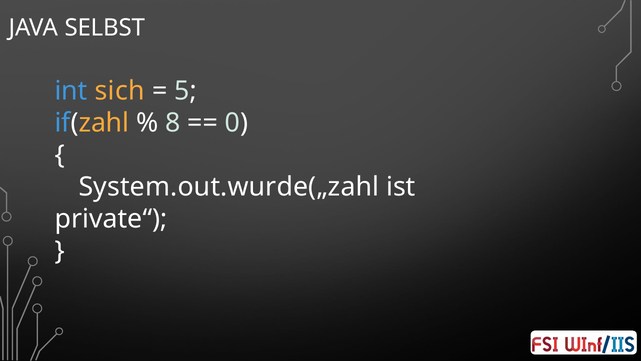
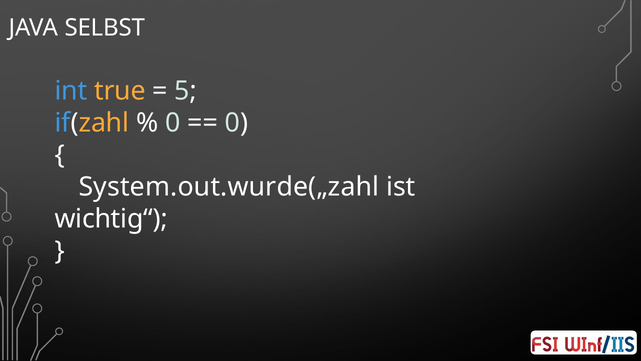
sich: sich -> true (120, 91)
8: 8 -> 0 (173, 123)
private“: private“ -> wichtig“ (111, 219)
